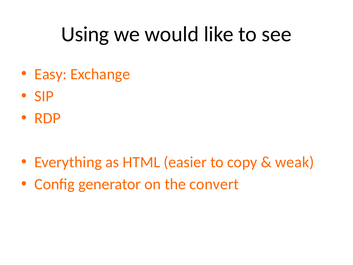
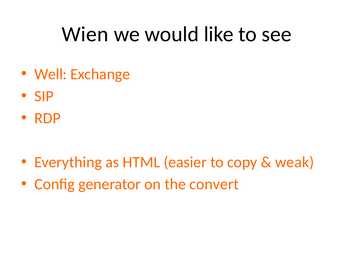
Using: Using -> Wien (85, 34)
Easy: Easy -> Well (51, 74)
